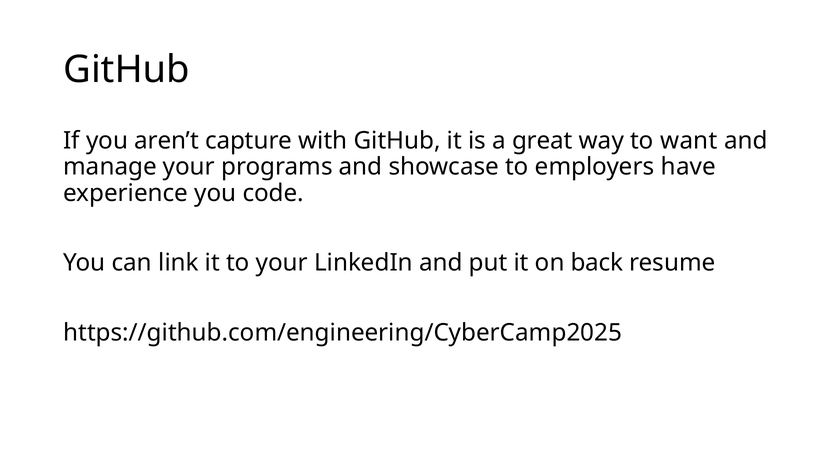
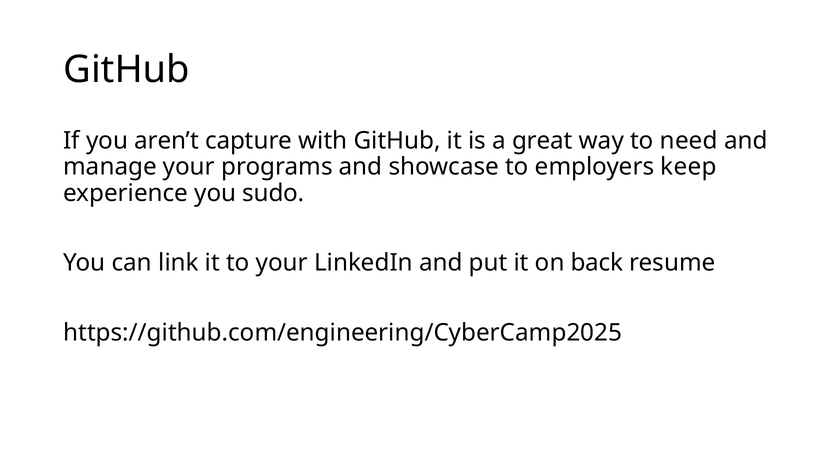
want: want -> need (689, 141)
have: have -> keep (688, 167)
code: code -> sudo (273, 193)
